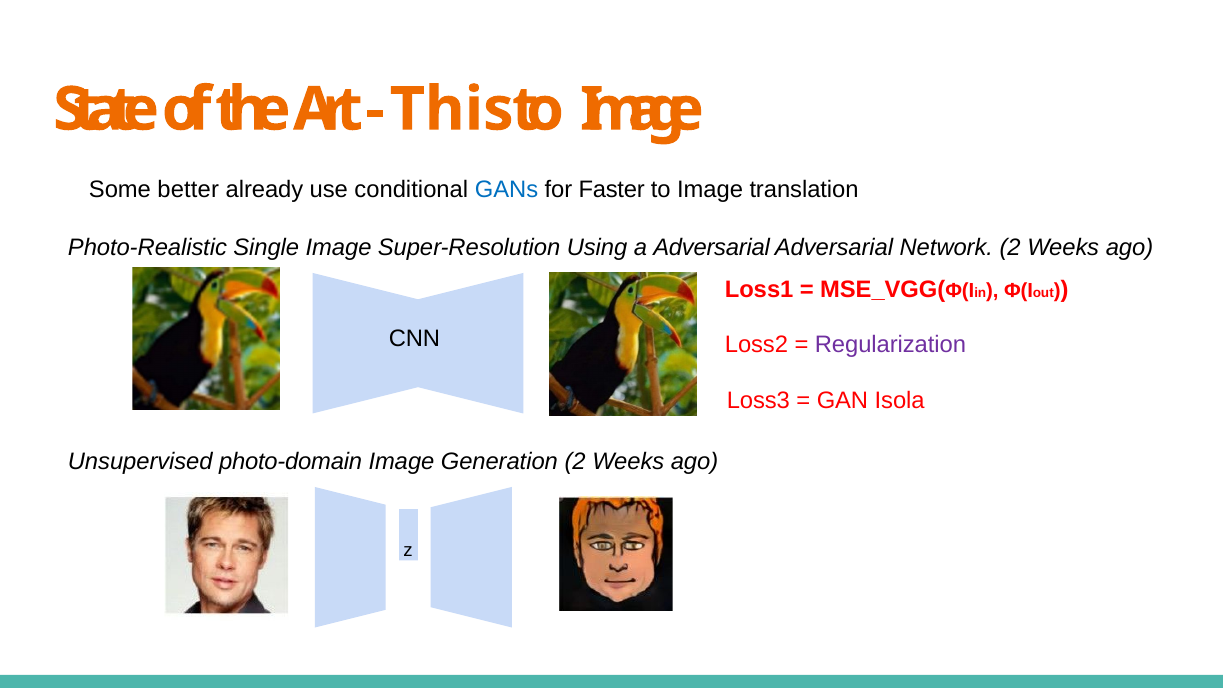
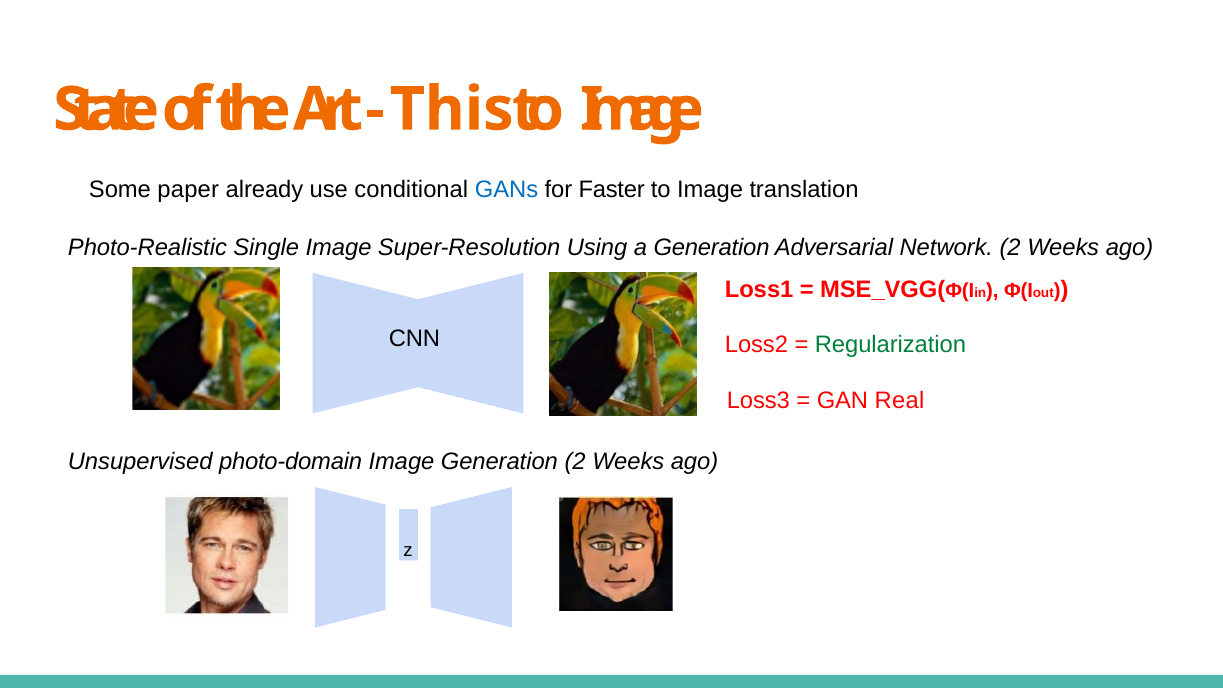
better: better -> paper (188, 189)
a Adversarial: Adversarial -> Generation (712, 248)
Regularization colour: purple -> green (890, 344)
Isola: Isola -> Real (899, 400)
